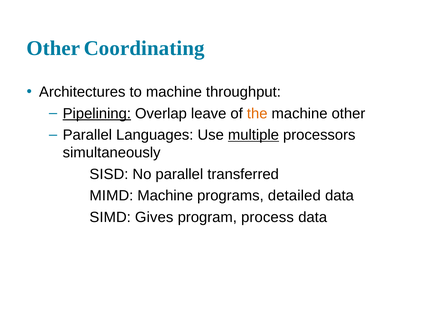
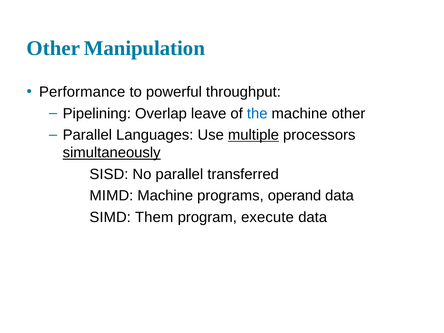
Coordinating: Coordinating -> Manipulation (144, 48)
Architectures: Architectures -> Performance (82, 92)
to machine: machine -> powerful (174, 92)
Pipelining underline: present -> none (97, 114)
the colour: orange -> blue (257, 114)
simultaneously underline: none -> present (112, 153)
detailed: detailed -> operand (294, 196)
Gives: Gives -> Them (154, 217)
process: process -> execute (267, 217)
